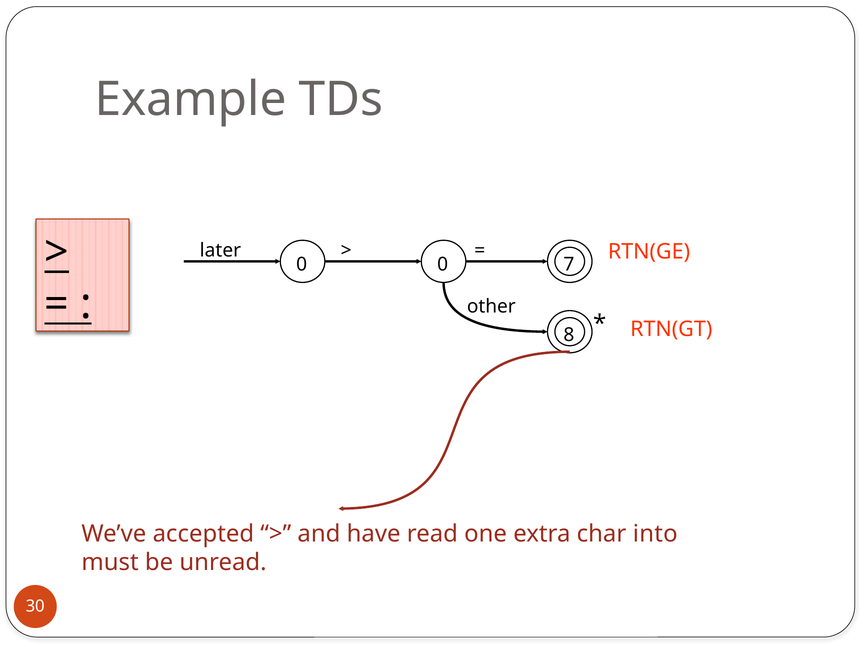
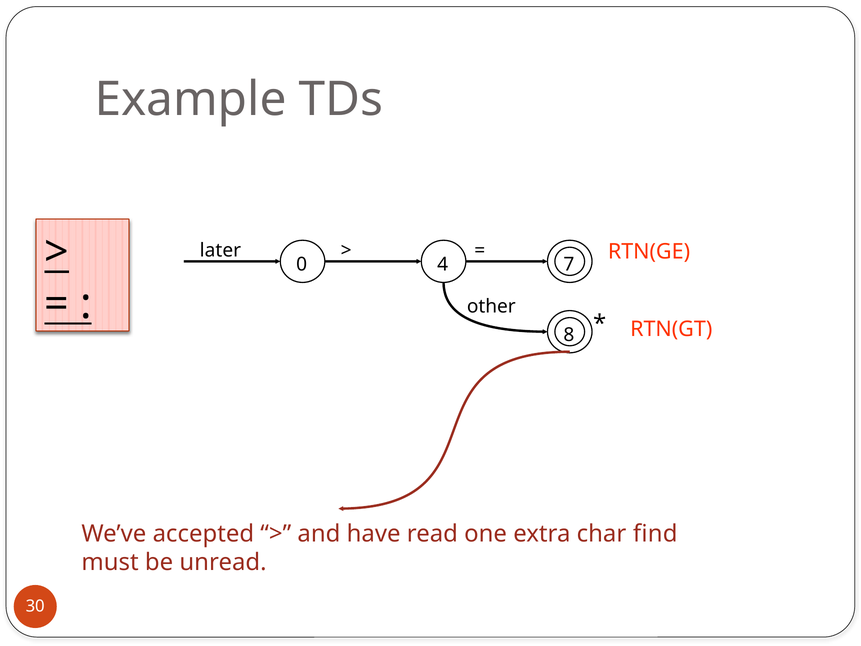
0 0: 0 -> 4 (443, 264)
into: into -> find (655, 533)
